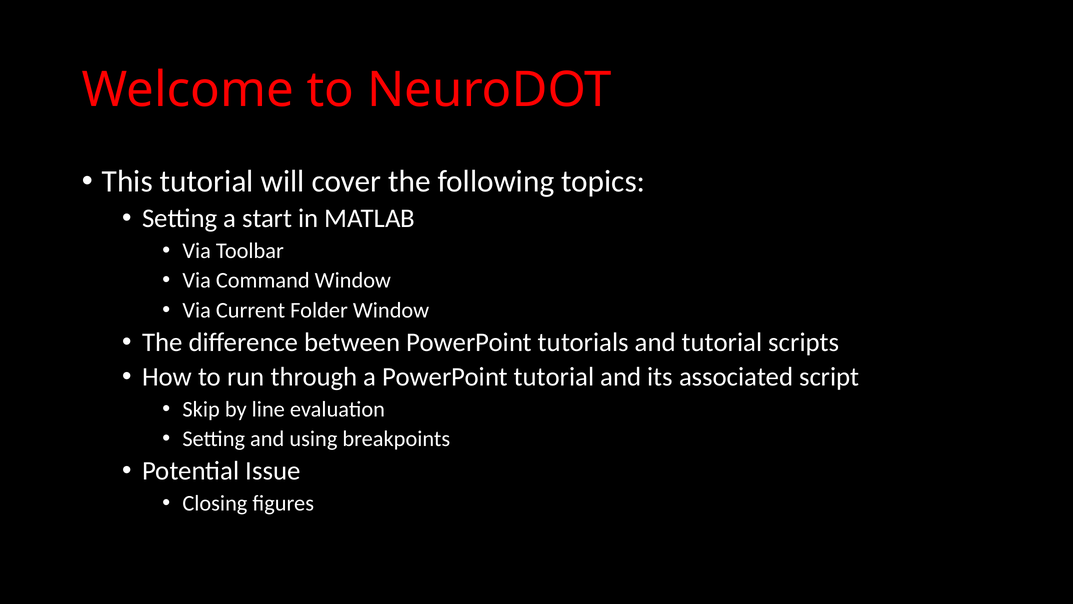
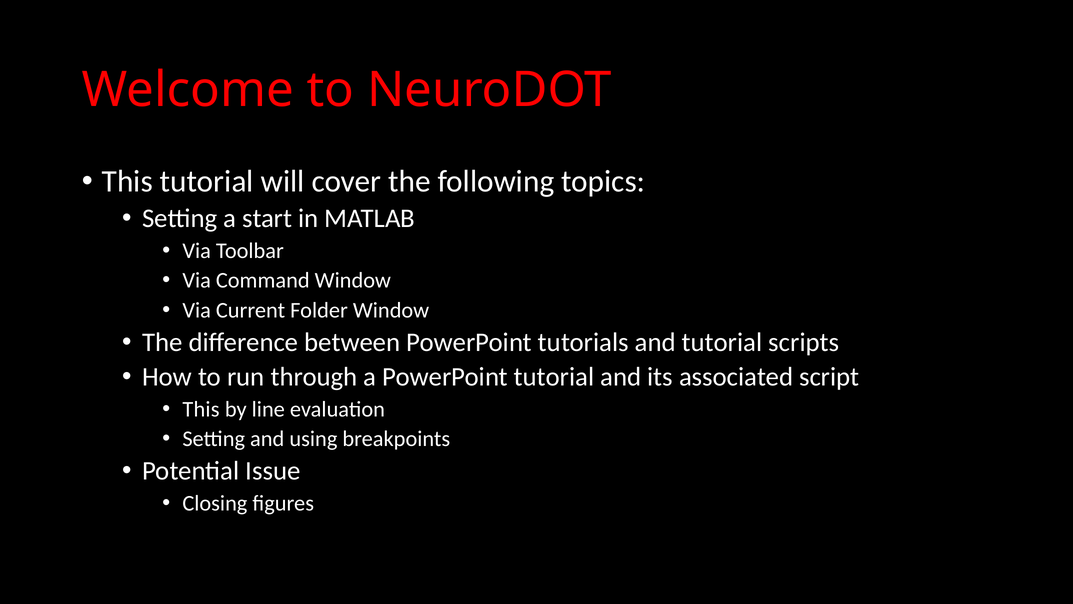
Skip: Skip -> This (201, 409)
